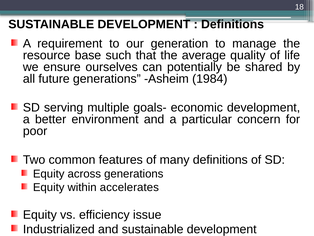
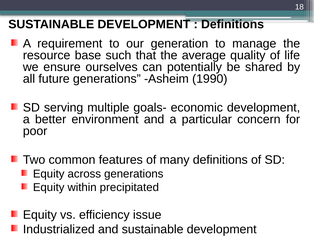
1984: 1984 -> 1990 (210, 79)
accelerates: accelerates -> precipitated (129, 187)
